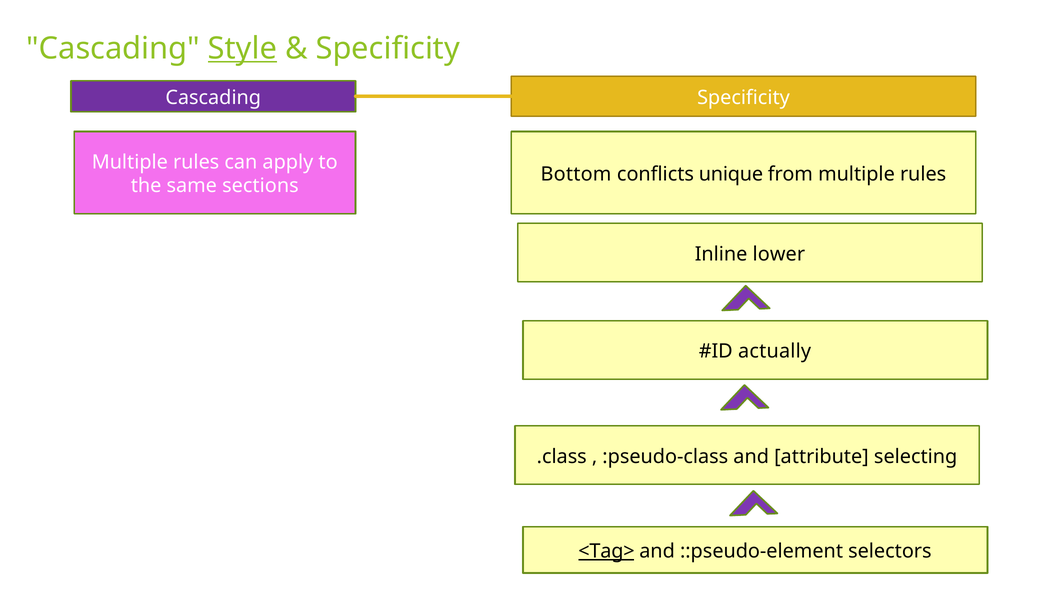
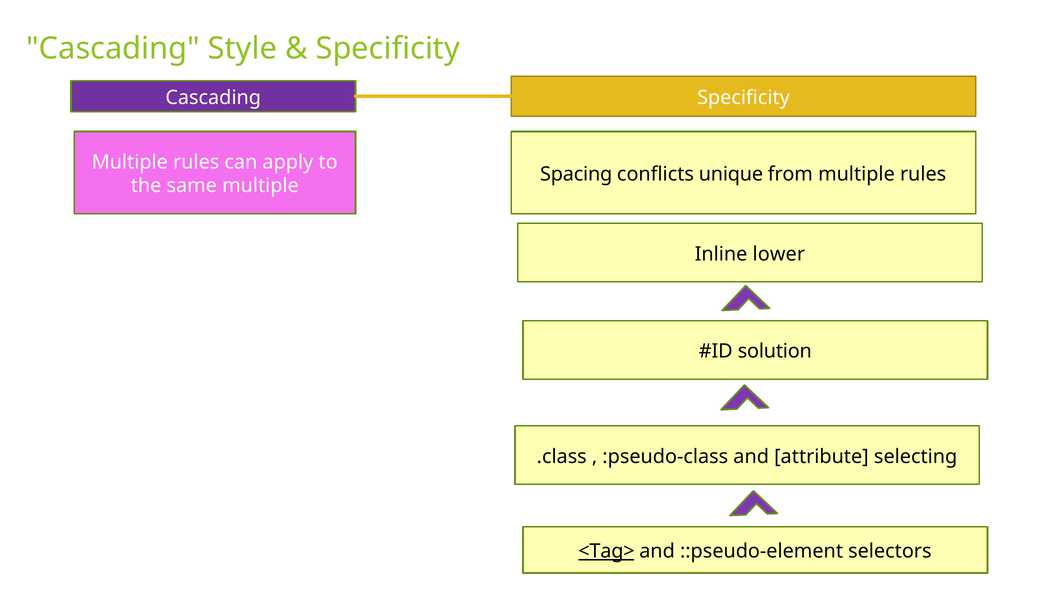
Style underline: present -> none (242, 49)
Bottom: Bottom -> Spacing (576, 174)
same sections: sections -> multiple (260, 186)
actually: actually -> solution (775, 352)
